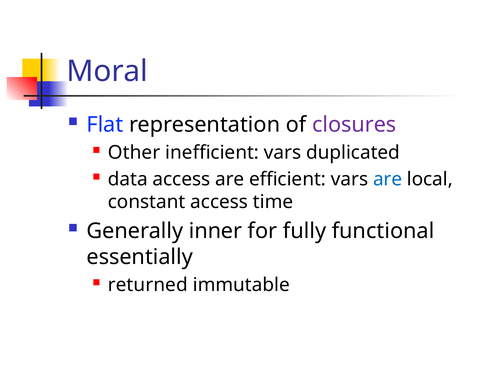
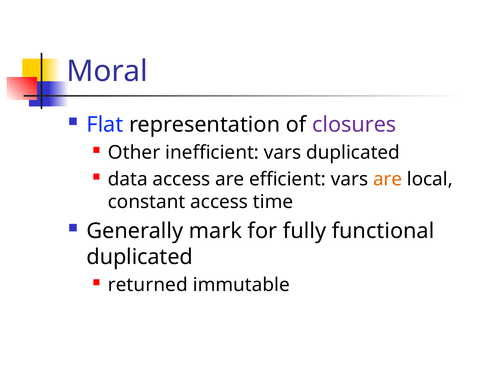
are colour: blue -> orange (388, 180)
inner: inner -> mark (215, 231)
essentially: essentially -> duplicated (140, 258)
